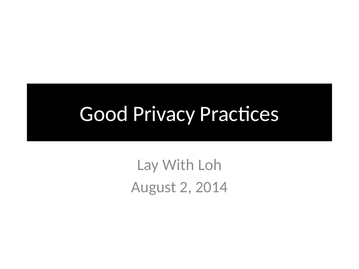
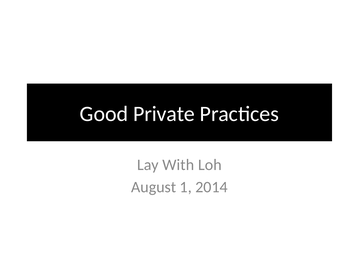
Privacy: Privacy -> Private (164, 114)
2: 2 -> 1 (186, 187)
